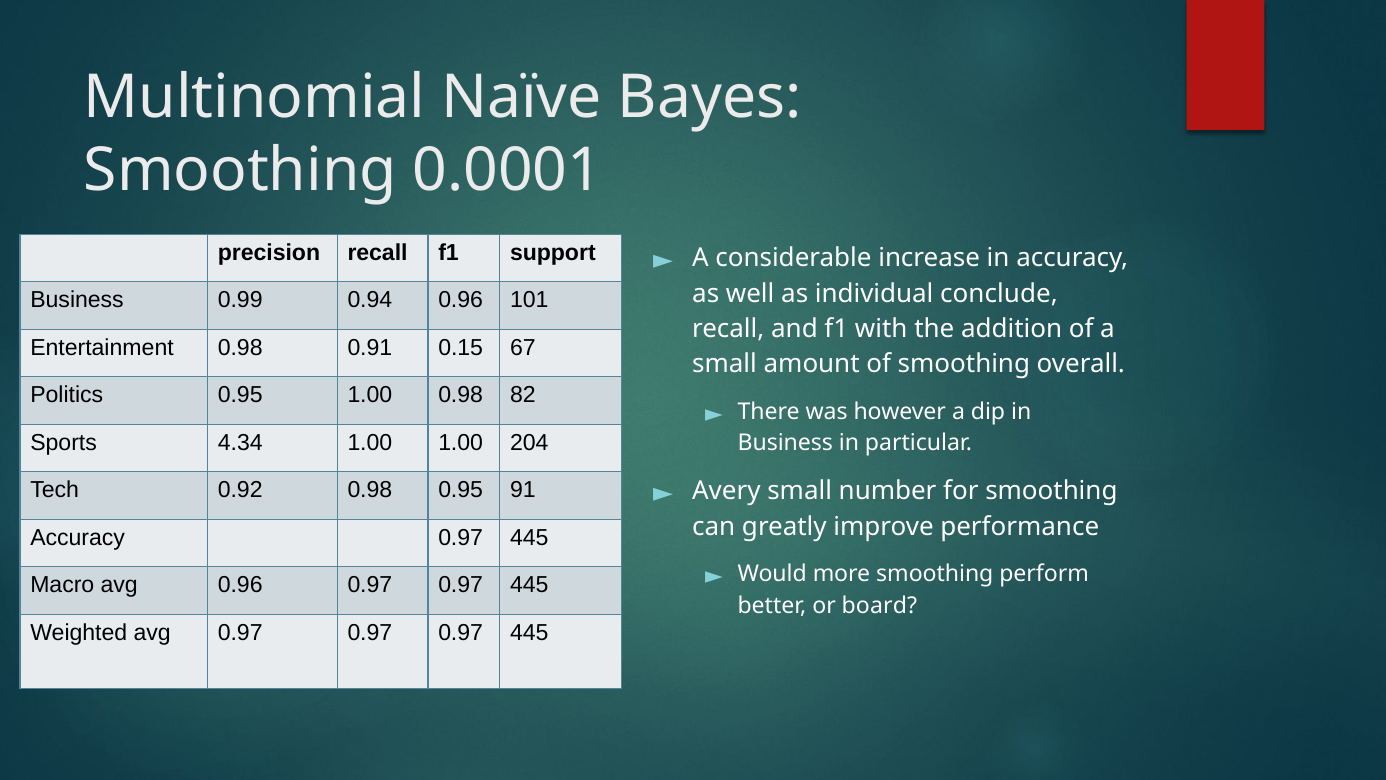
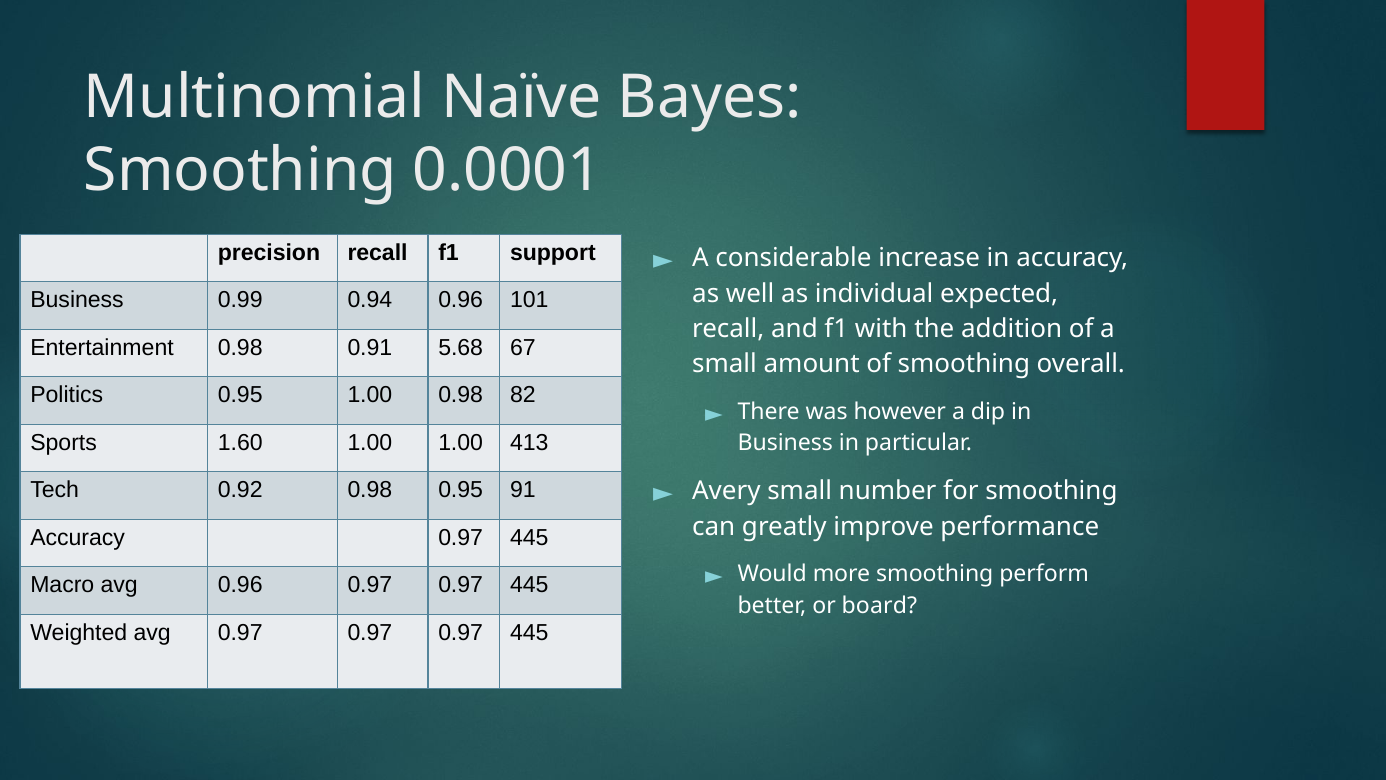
conclude: conclude -> expected (999, 293)
0.15: 0.15 -> 5.68 (461, 348)
4.34: 4.34 -> 1.60 (240, 443)
204: 204 -> 413 (529, 443)
